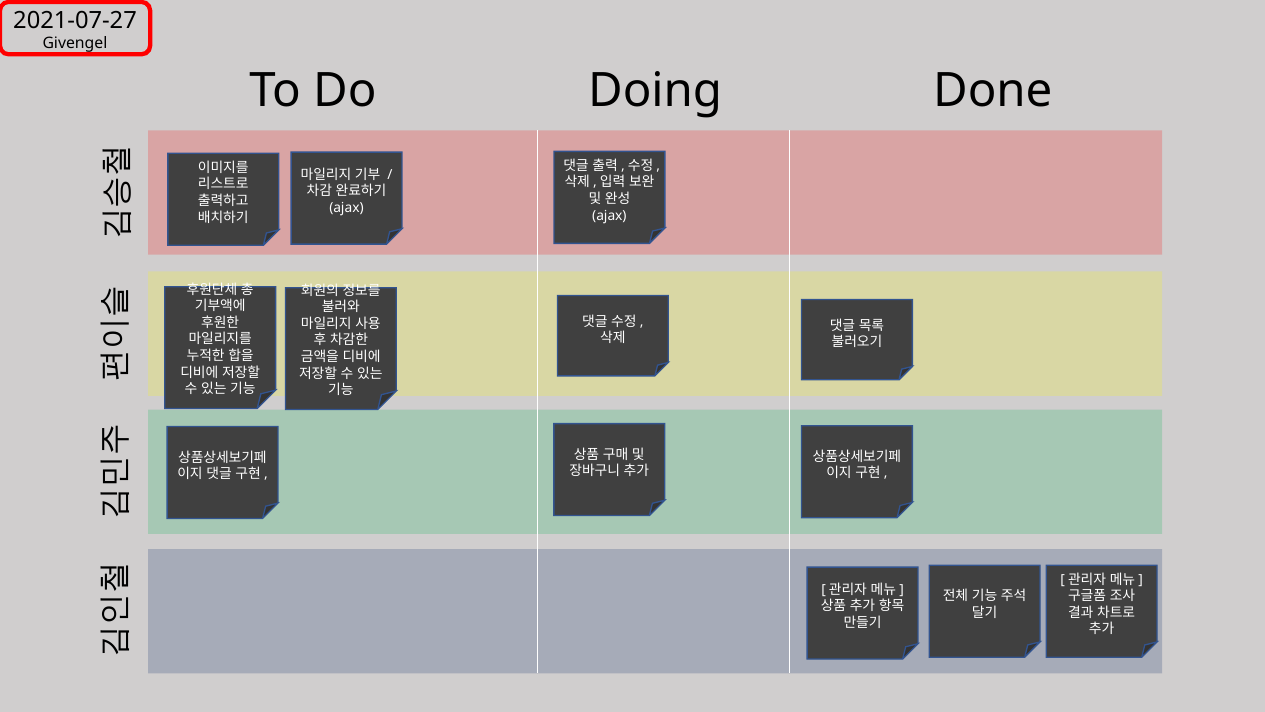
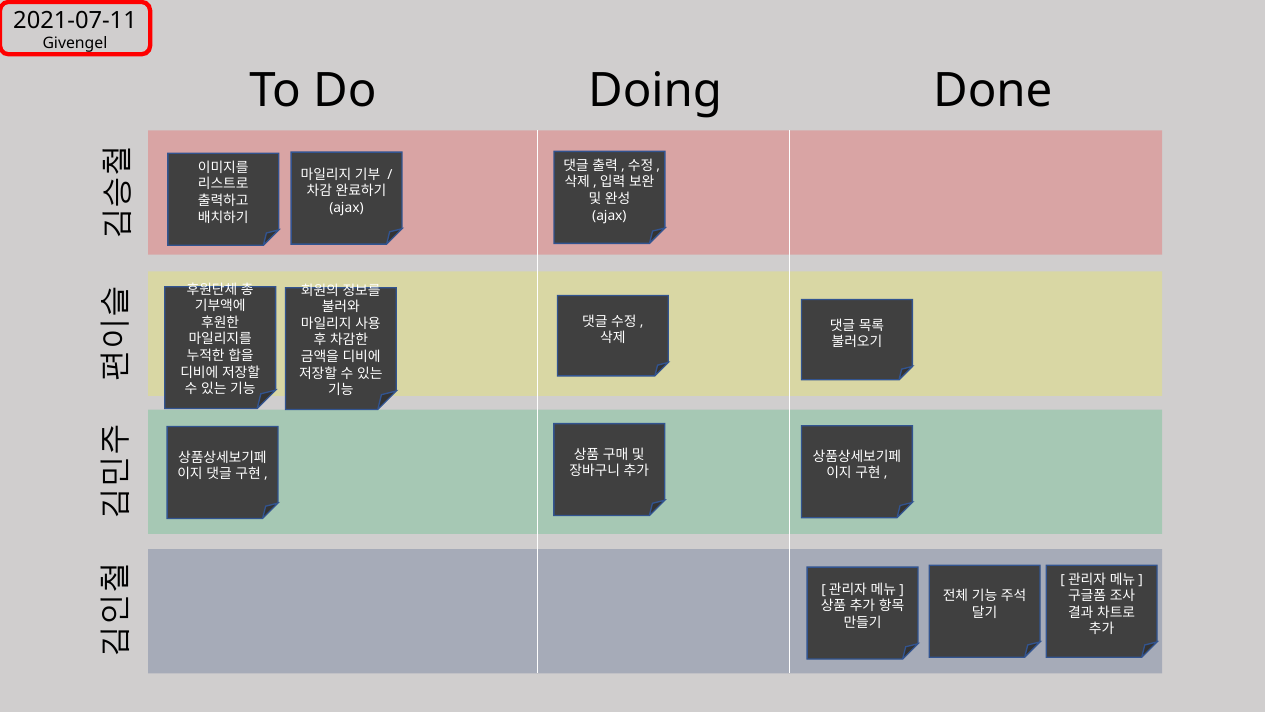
2021-07-27: 2021-07-27 -> 2021-07-11 (75, 20)
